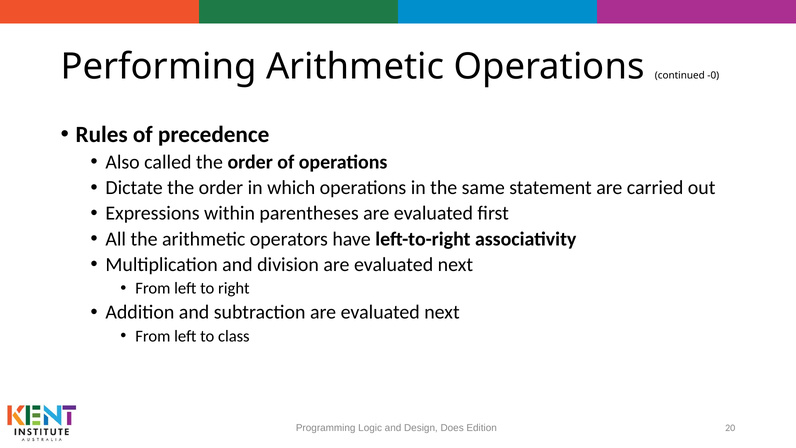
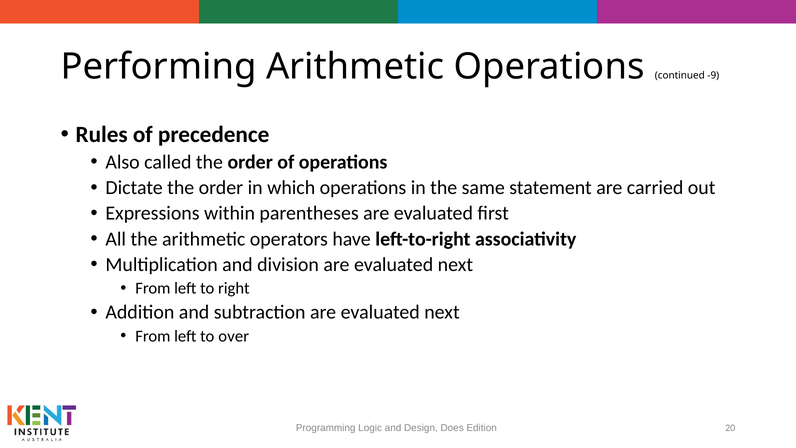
-0: -0 -> -9 (713, 76)
class: class -> over (234, 336)
